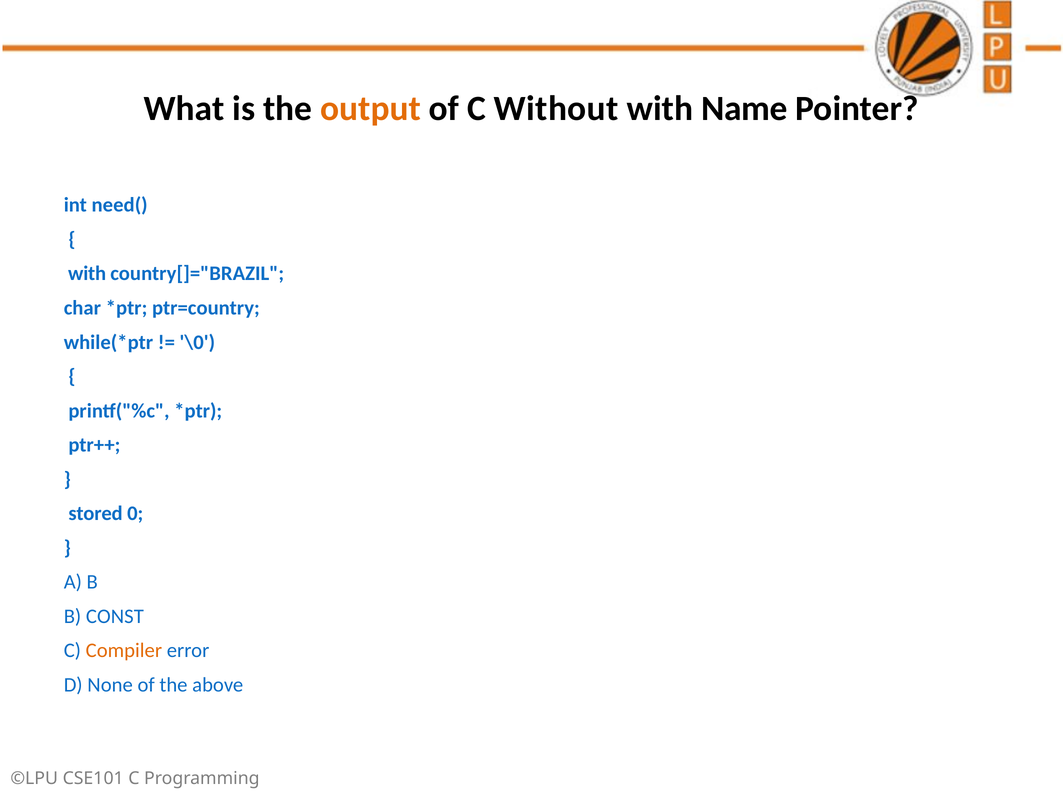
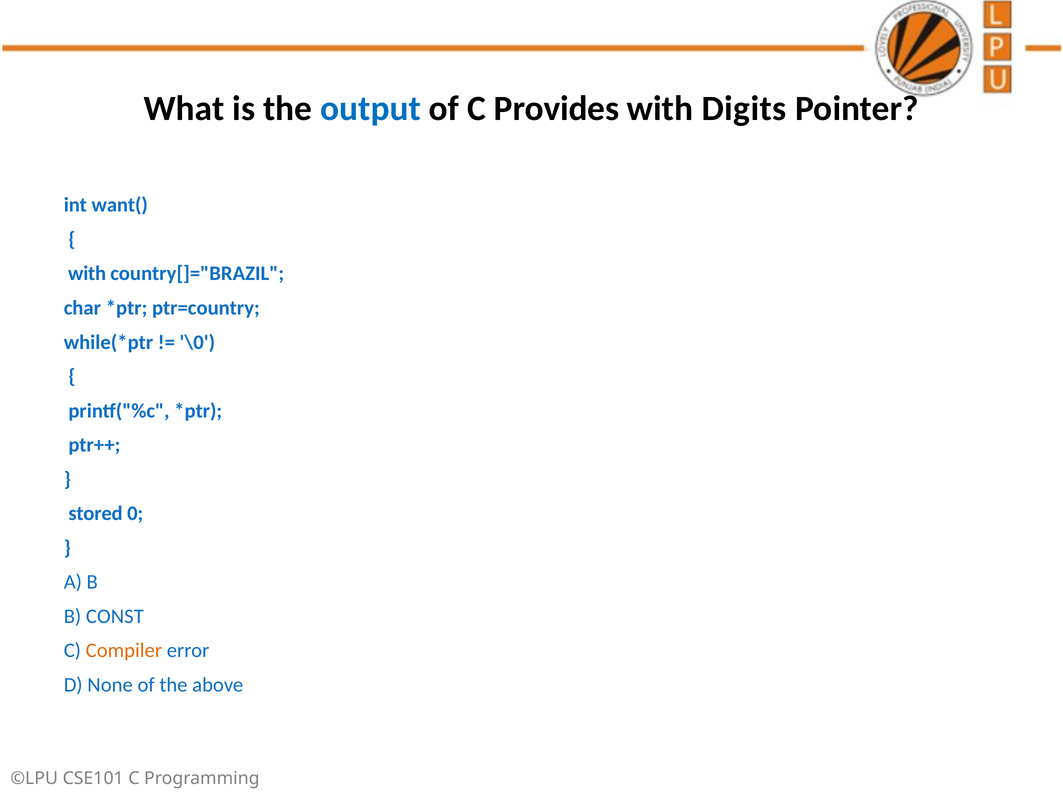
output colour: orange -> blue (371, 109)
Without: Without -> Provides (557, 109)
Name: Name -> Digits (744, 109)
need(: need( -> want( (120, 205)
